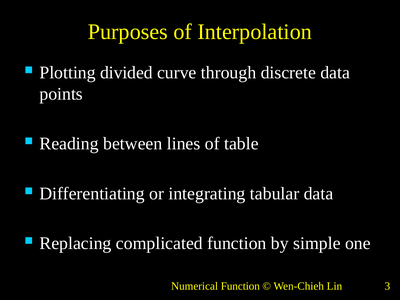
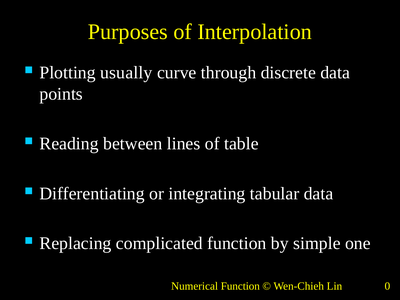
divided: divided -> usually (126, 73)
3: 3 -> 0 (387, 286)
